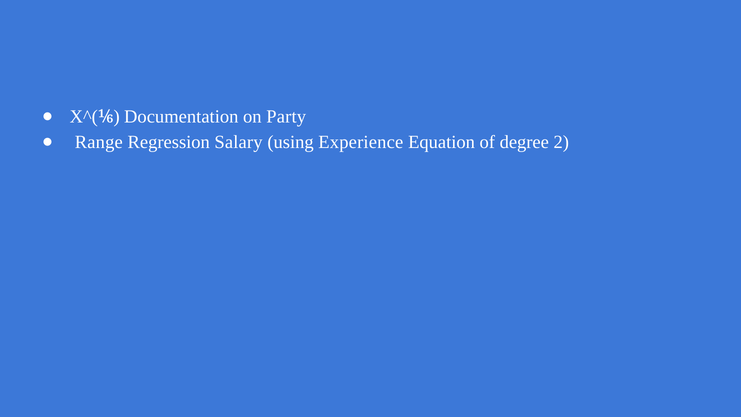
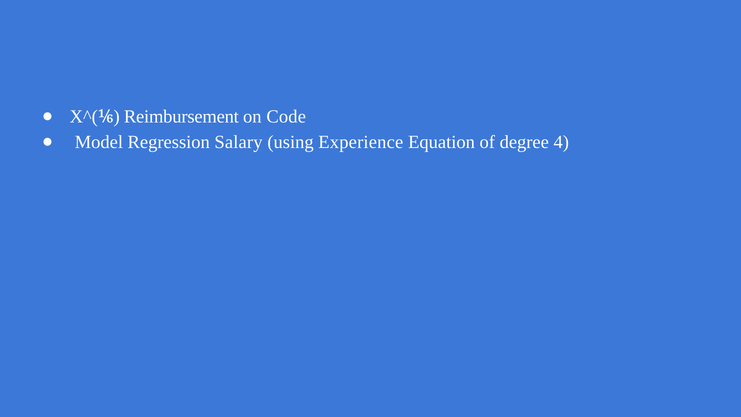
Documentation: Documentation -> Reimbursement (181, 117)
Party: Party -> Code (286, 117)
Range: Range -> Model (99, 142)
2: 2 -> 4 (561, 142)
